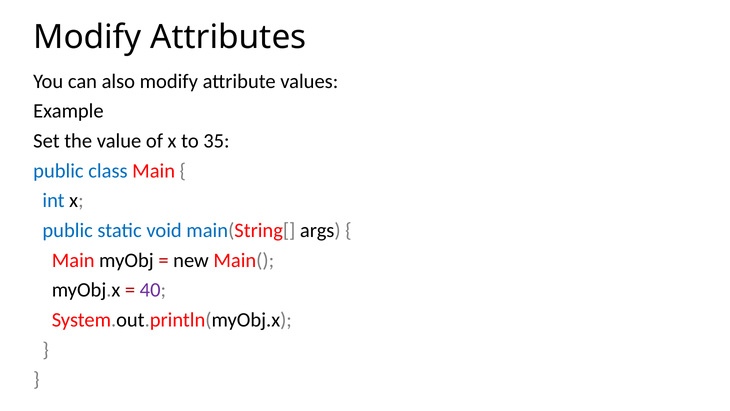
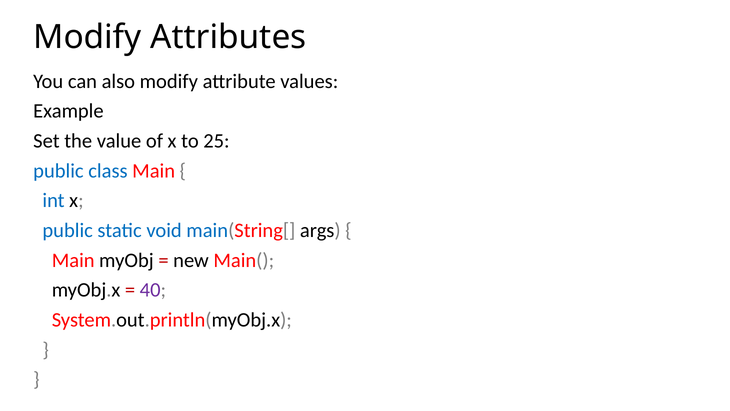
35: 35 -> 25 (216, 141)
